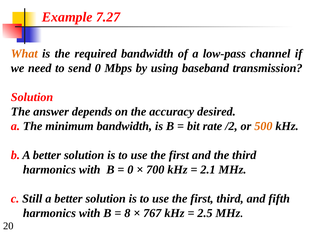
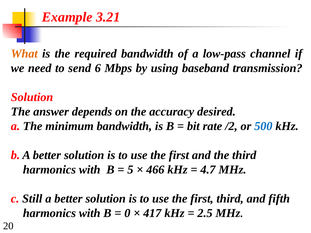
7.27: 7.27 -> 3.21 (108, 17)
send 0: 0 -> 6 (98, 68)
500 colour: orange -> blue (263, 126)
0: 0 -> 5 (130, 170)
700: 700 -> 466 (155, 170)
2.1: 2.1 -> 4.7 (208, 170)
8: 8 -> 0 (127, 213)
767: 767 -> 417 (152, 213)
